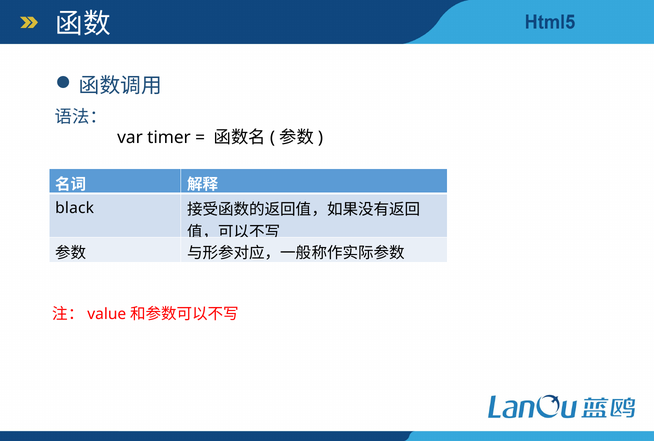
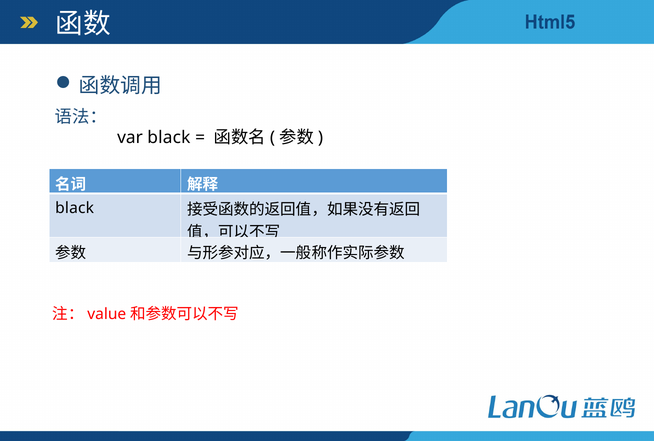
var timer: timer -> black (169, 138)
